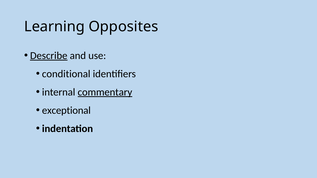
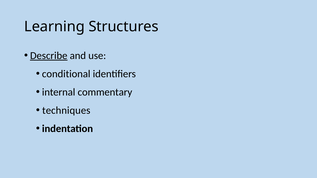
Opposites: Opposites -> Structures (124, 27)
commentary underline: present -> none (105, 92)
exceptional: exceptional -> techniques (66, 111)
